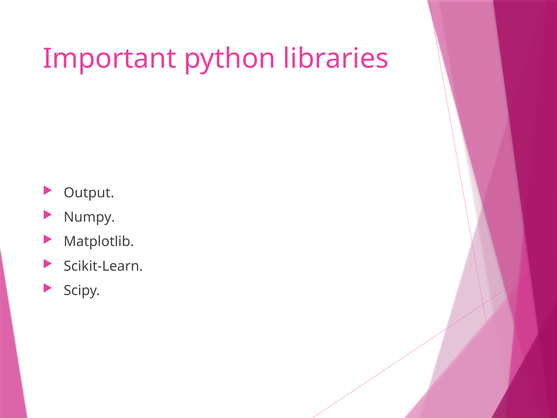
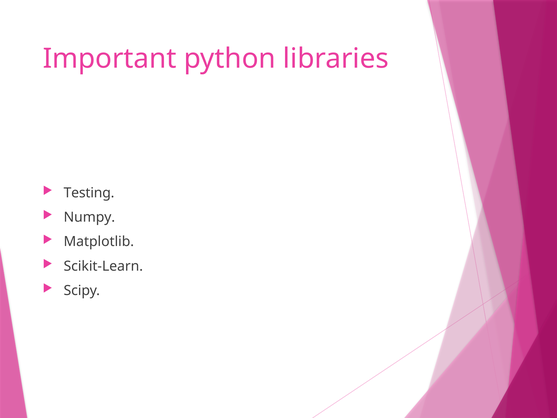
Output: Output -> Testing (89, 193)
